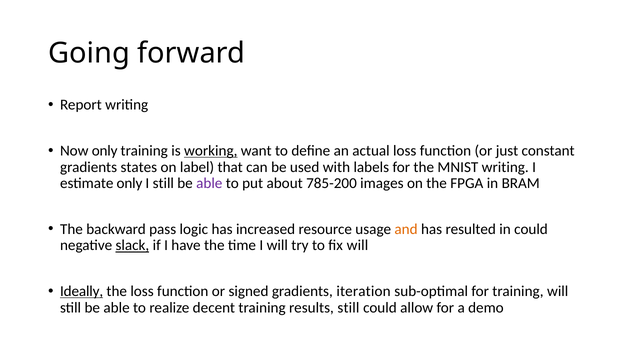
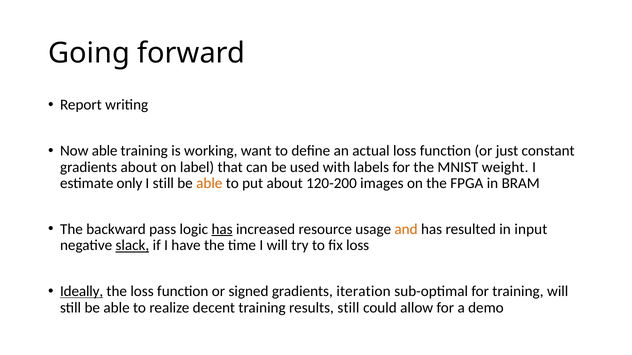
Now only: only -> able (105, 151)
working underline: present -> none (211, 151)
gradients states: states -> about (139, 167)
MNIST writing: writing -> weight (505, 167)
able colour: purple -> orange (209, 184)
785-200: 785-200 -> 120-200 (331, 184)
has underline: none -> present (222, 229)
in could: could -> input (531, 229)
fix will: will -> loss (358, 246)
